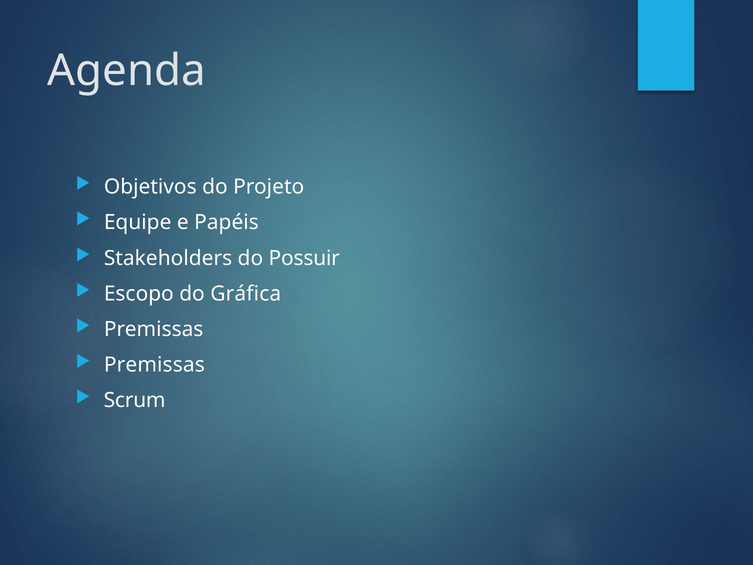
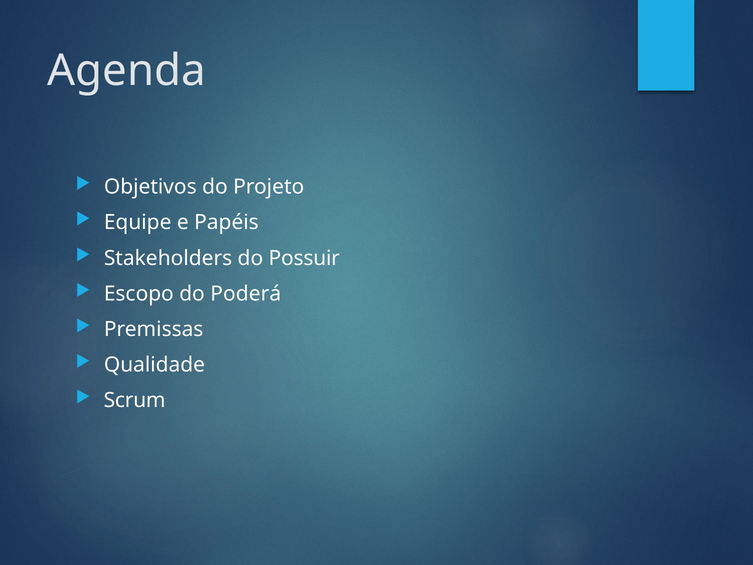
Gráfica: Gráfica -> Poderá (246, 294)
Premissas: Premissas -> Qualidade (154, 365)
